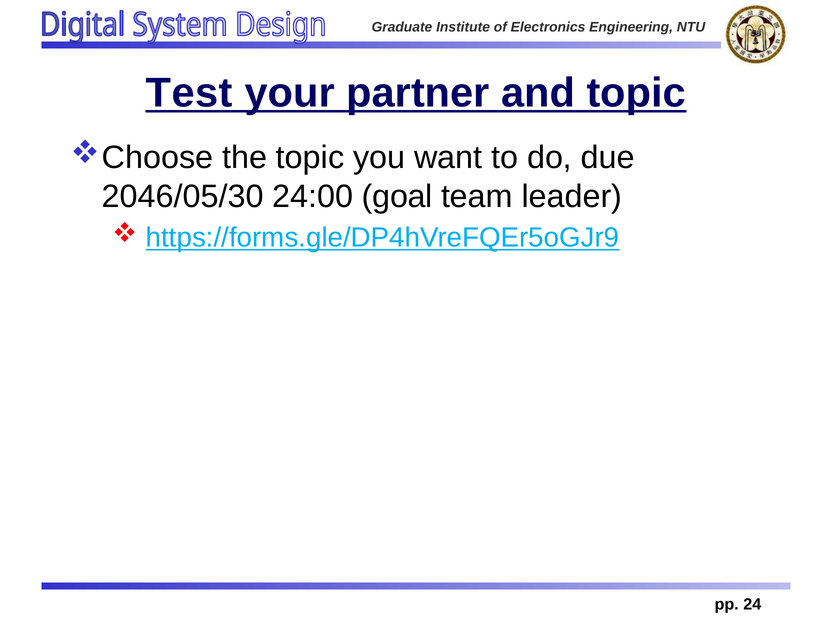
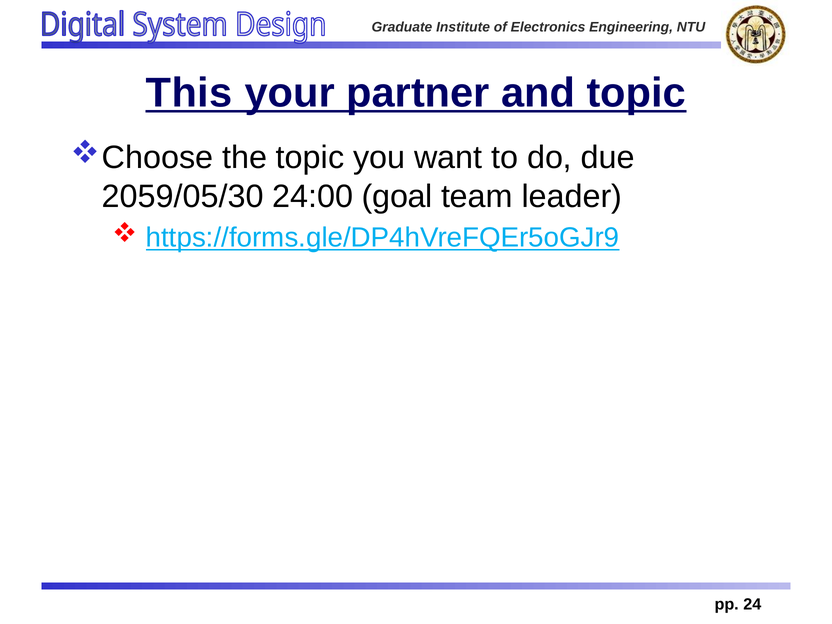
Test: Test -> This (189, 93)
2046/05/30: 2046/05/30 -> 2059/05/30 (183, 196)
